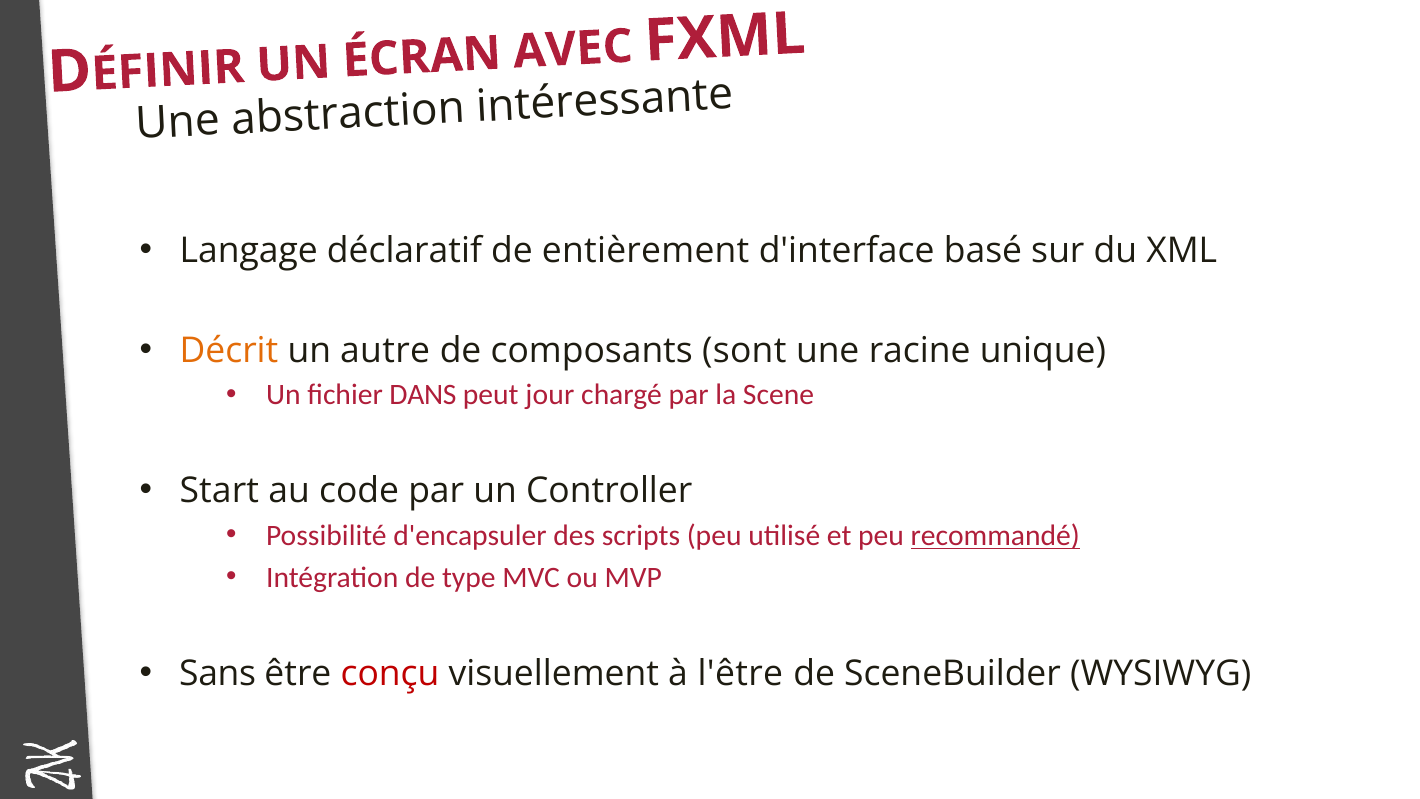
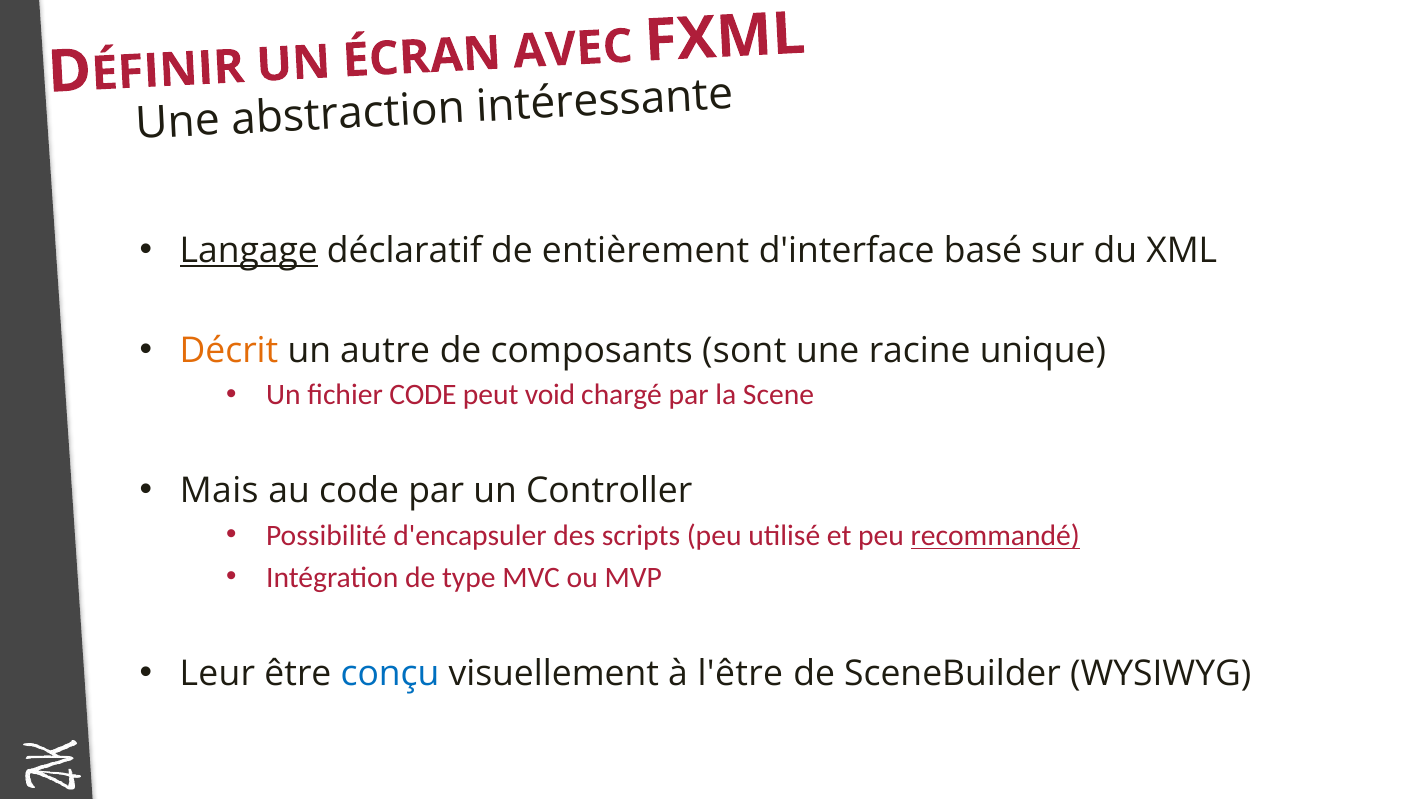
Langage underline: none -> present (249, 251)
fichier DANS: DANS -> CODE (423, 395)
jour: jour -> void (550, 395)
Start: Start -> Mais (219, 491)
Sans: Sans -> Leur (217, 673)
conçu colour: red -> blue (390, 673)
